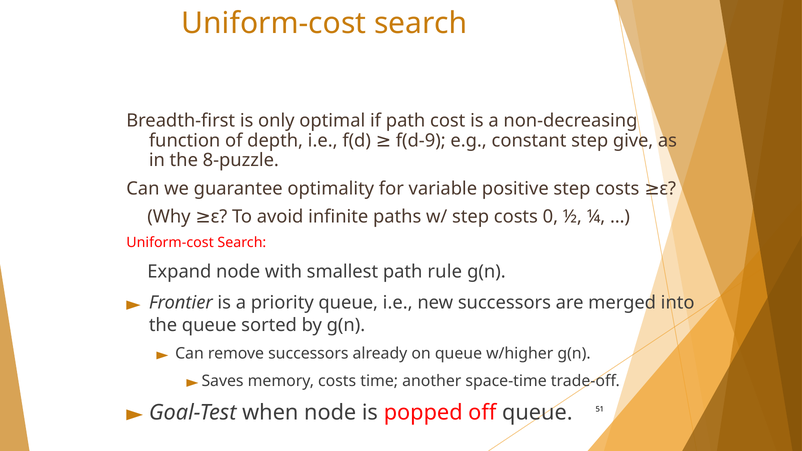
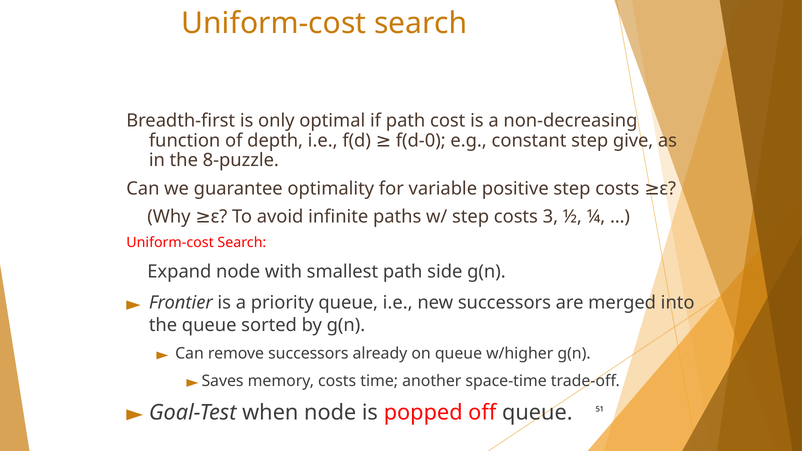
f(d-9: f(d-9 -> f(d-0 (421, 141)
0: 0 -> 3 (550, 217)
rule: rule -> side (445, 272)
